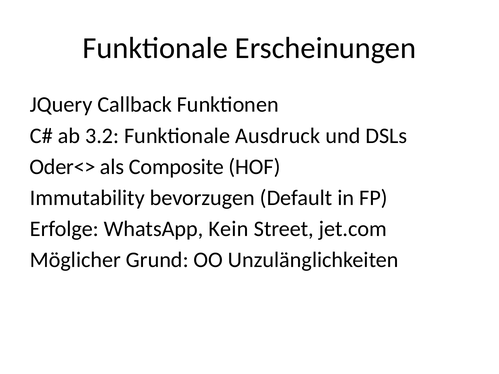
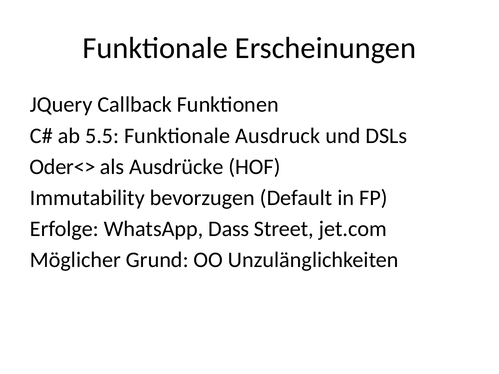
3.2: 3.2 -> 5.5 (102, 136)
Composite: Composite -> Ausdrücke (176, 167)
Kein: Kein -> Dass (229, 229)
